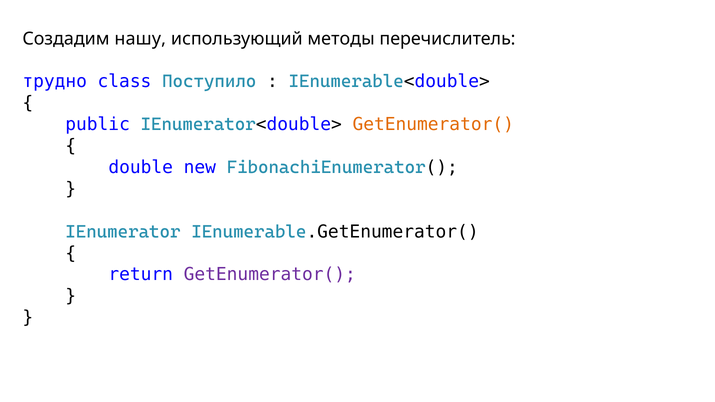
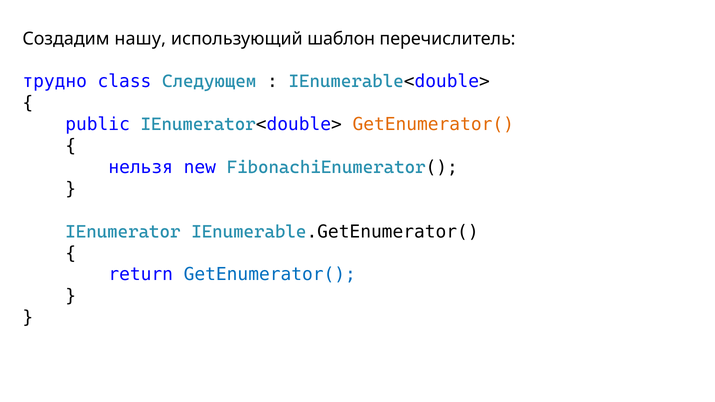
методы: методы -> шаблон (341, 39)
Поступило: Поступило -> Следующем (209, 82)
double: double -> нельзя (141, 167)
GetEnumerator( colour: purple -> blue (270, 275)
